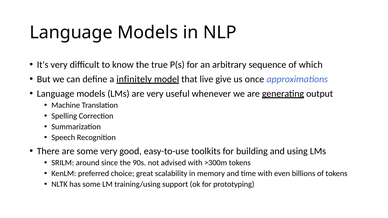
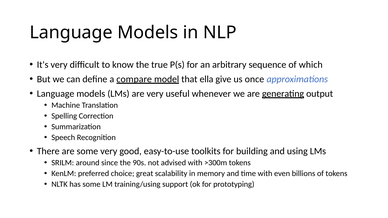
infinitely: infinitely -> compare (134, 79)
live: live -> ella (207, 79)
